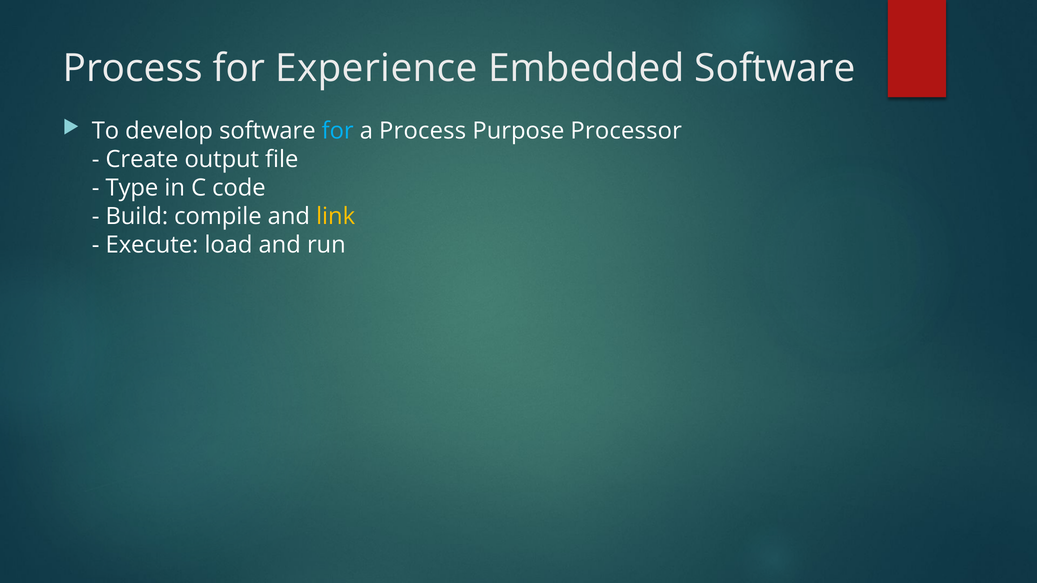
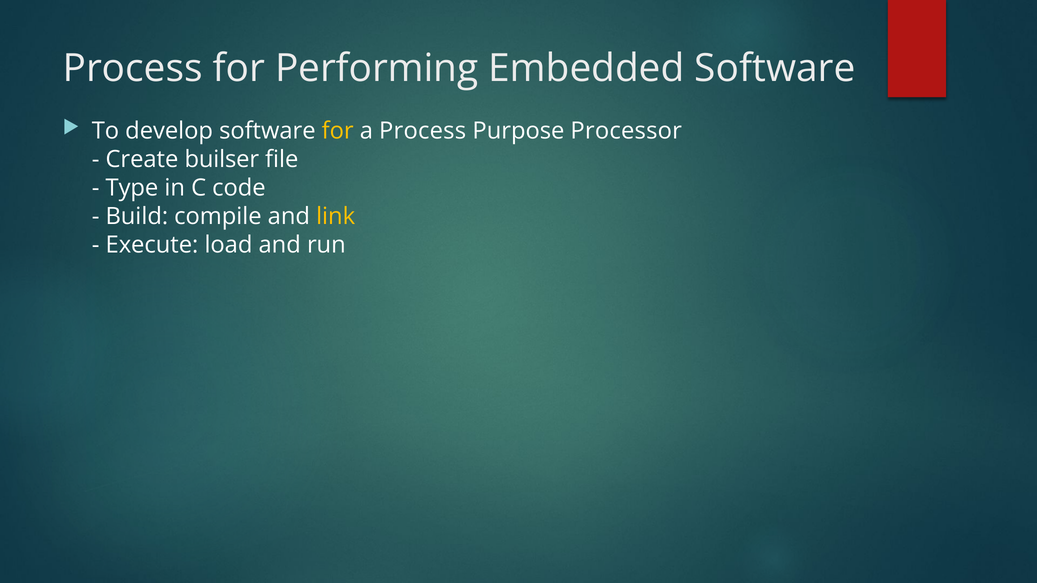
Experience: Experience -> Performing (377, 68)
for colour: light blue -> yellow (338, 131)
output: output -> builser (222, 159)
